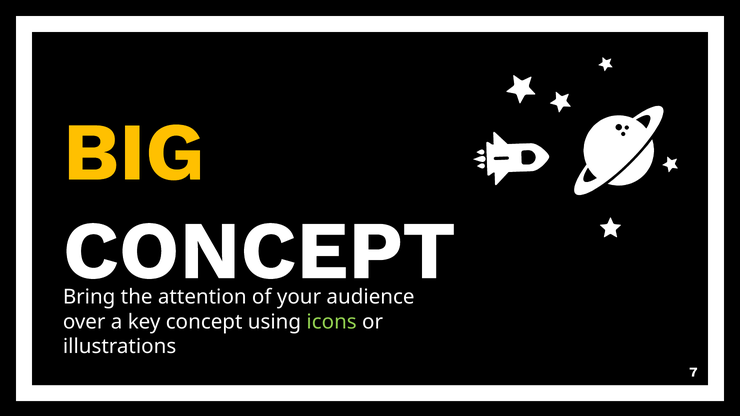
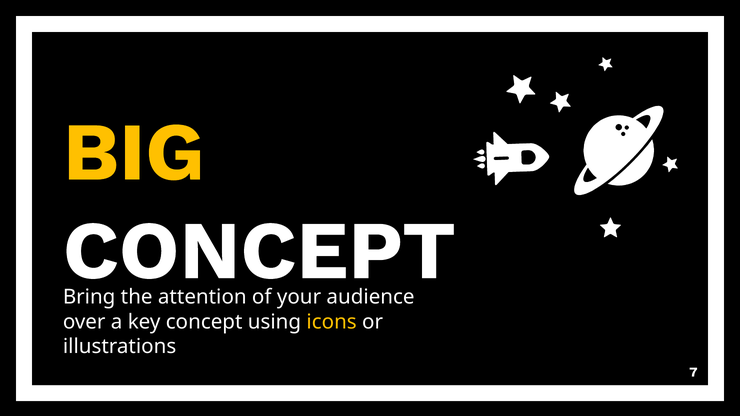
icons colour: light green -> yellow (332, 322)
